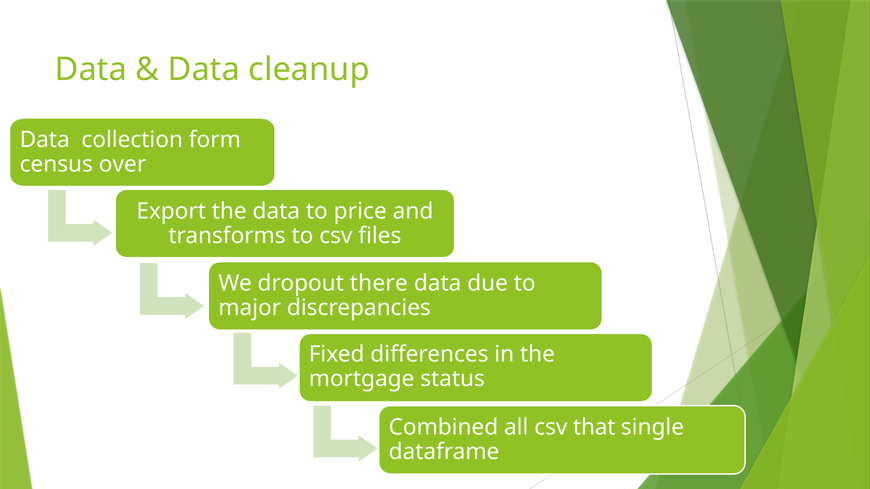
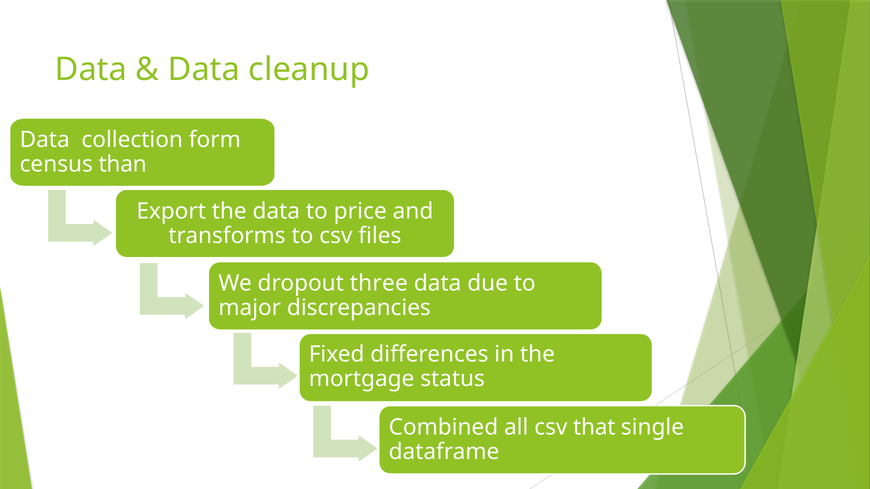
over: over -> than (123, 164)
there: there -> three (379, 284)
